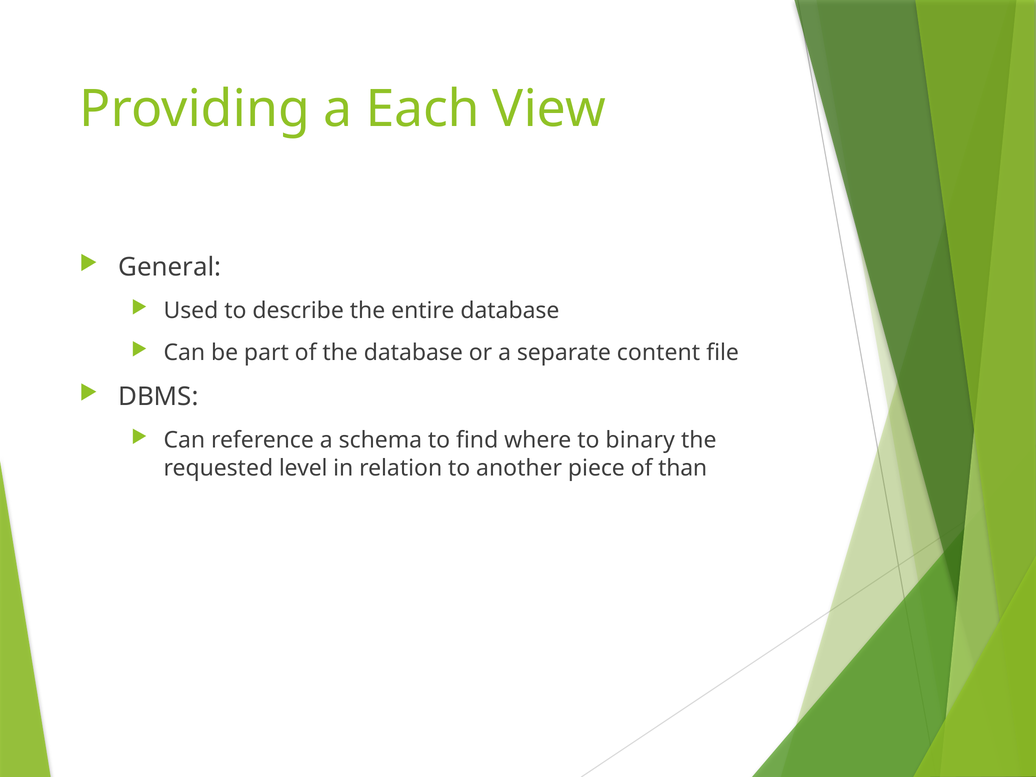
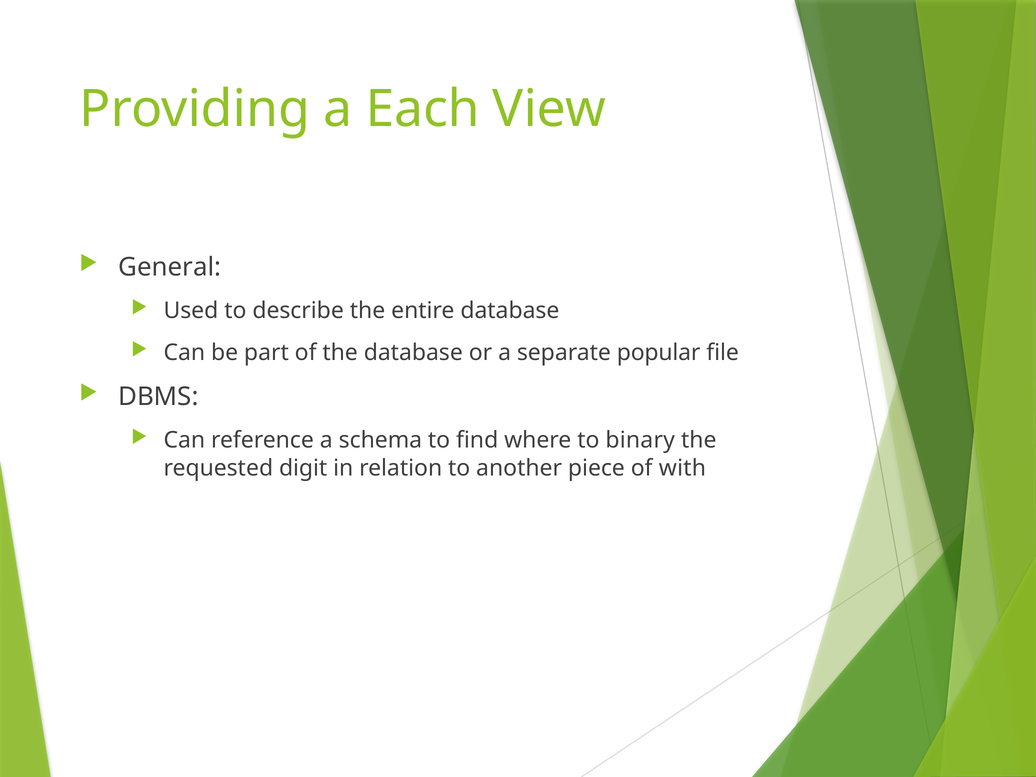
content: content -> popular (659, 353)
level: level -> digit (303, 468)
than: than -> with (682, 468)
